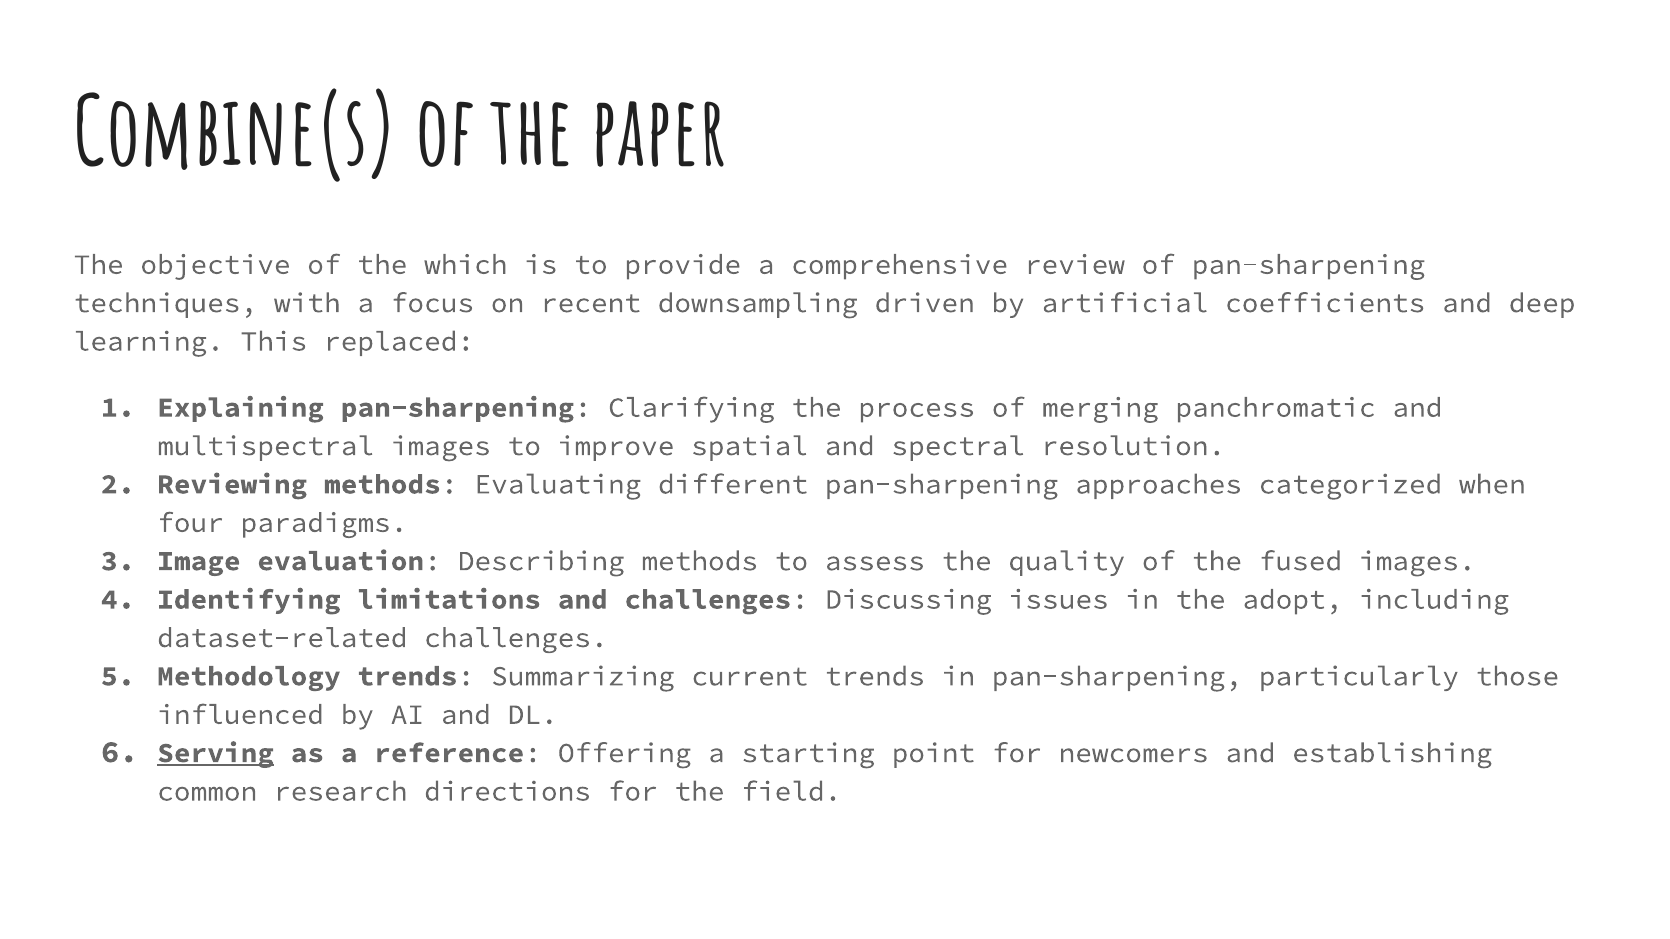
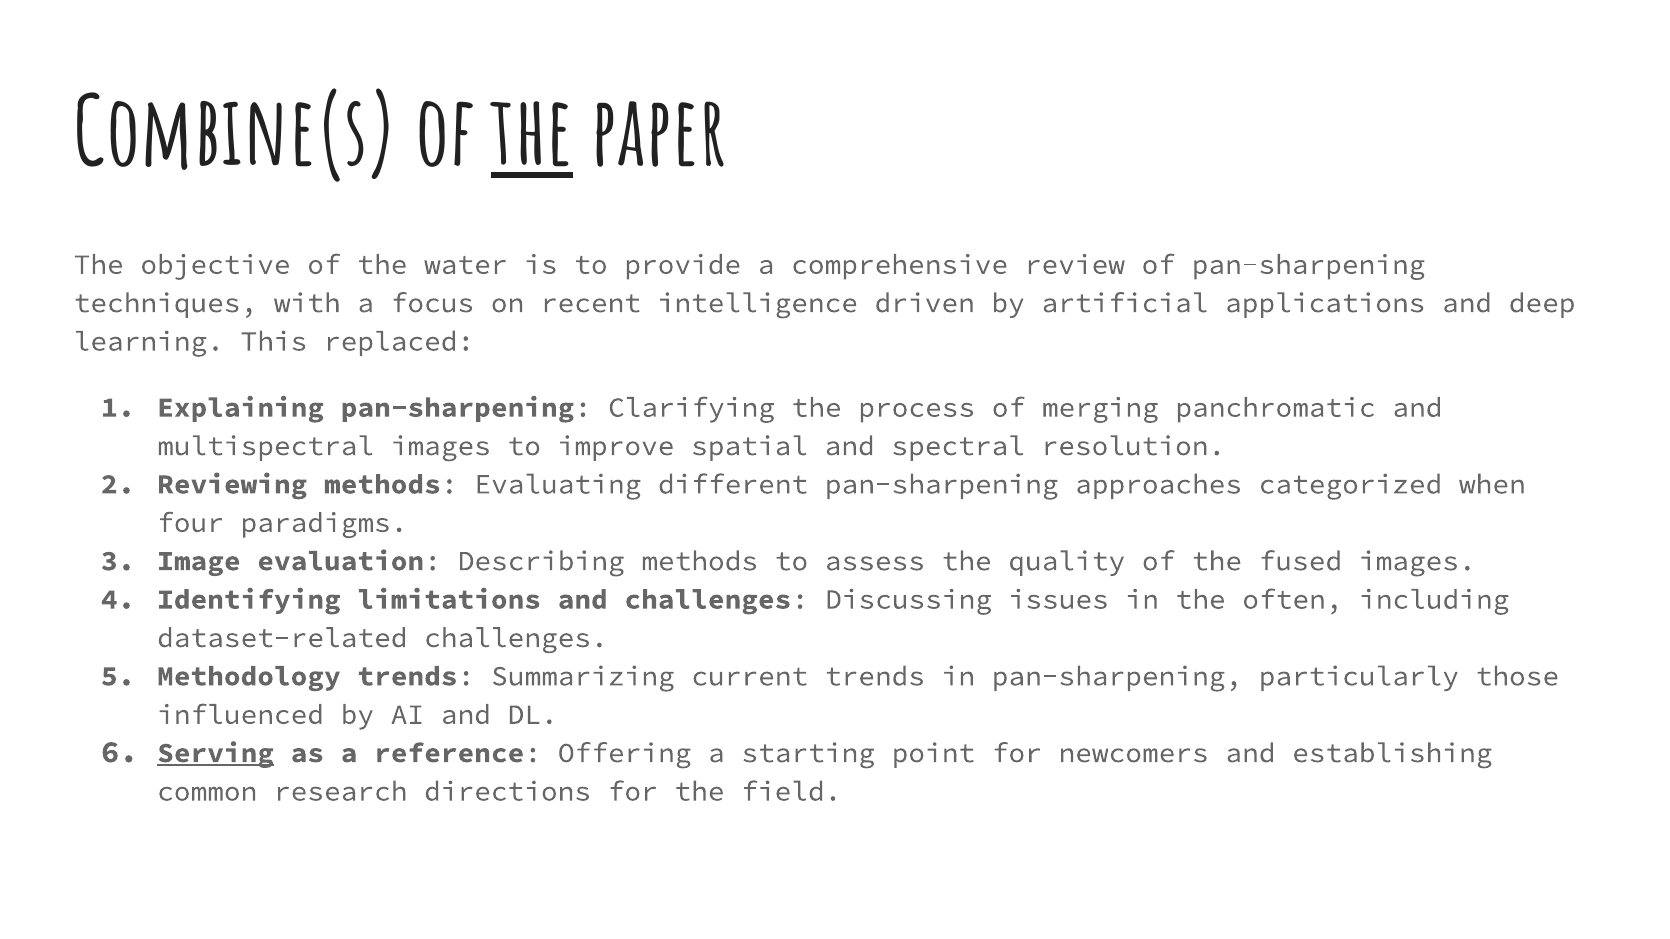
the underline: none -> present (532, 134)
which: which -> water (466, 265)
downsampling: downsampling -> intelligence (758, 303)
coefficients: coefficients -> applications (1325, 303)
adopt: adopt -> often (1292, 600)
